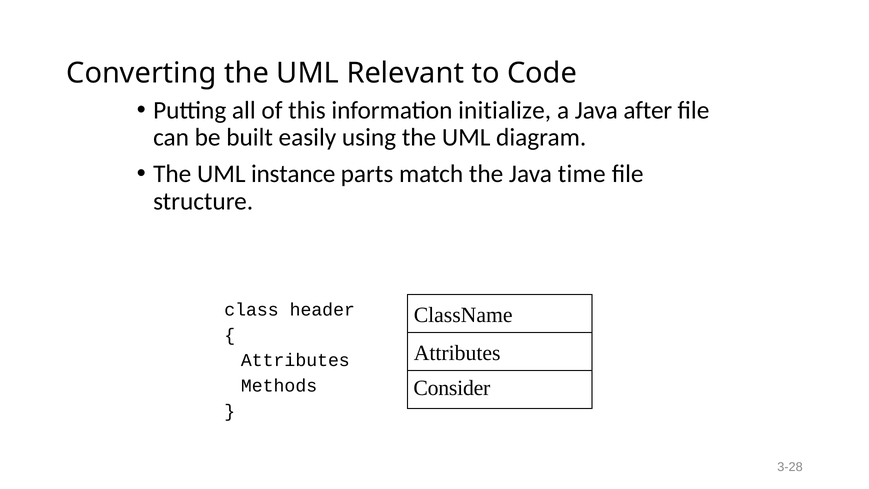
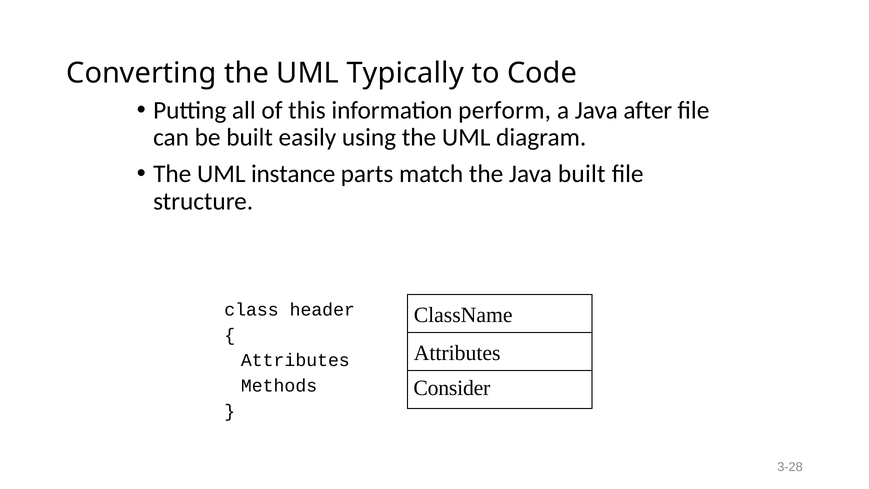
Relevant: Relevant -> Typically (405, 73)
initialize: initialize -> perform (505, 110)
Java time: time -> built (582, 174)
